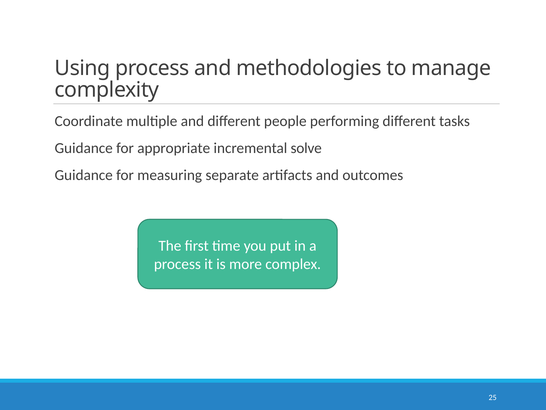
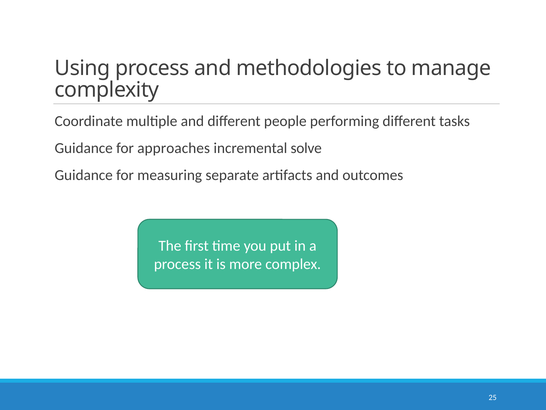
appropriate: appropriate -> approaches (174, 148)
